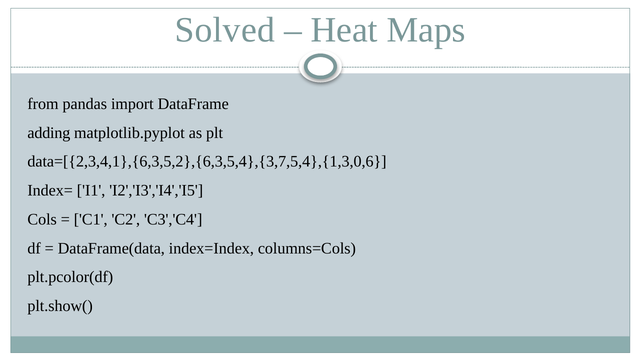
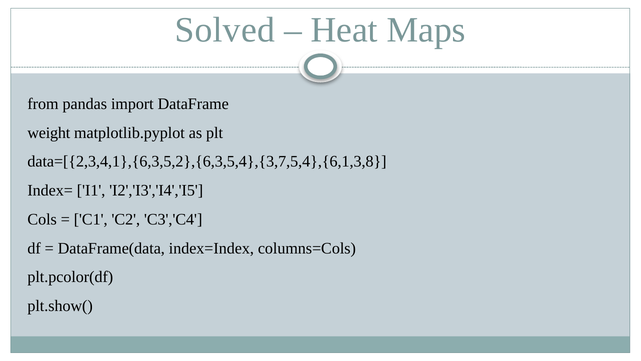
adding: adding -> weight (49, 133)
data=[{2,3,4,1},{6,3,5,2},{6,3,5,4},{3,7,5,4},{1,3,0,6: data=[{2,3,4,1},{6,3,5,2},{6,3,5,4},{3,7,5,4},{1,3,0,6 -> data=[{2,3,4,1},{6,3,5,2},{6,3,5,4},{3,7,5,4},{6,1,3,8 (207, 161)
